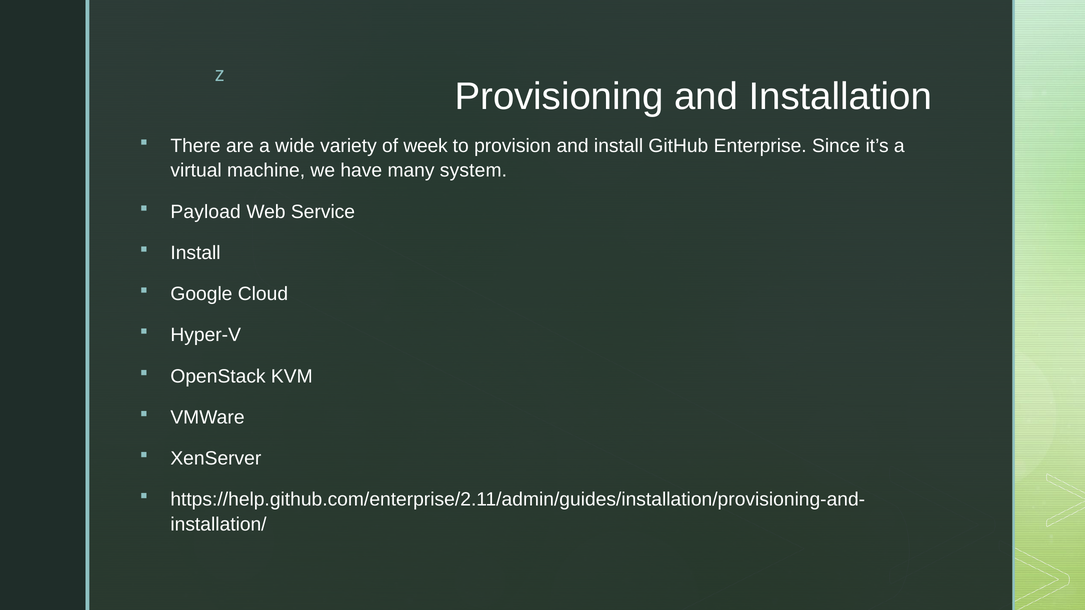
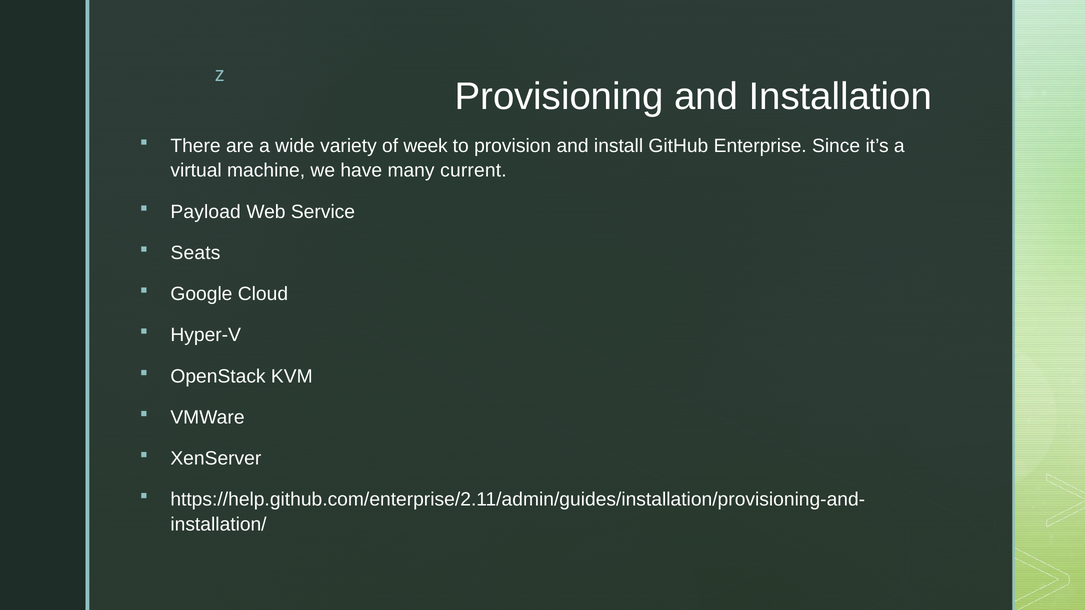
system: system -> current (473, 171)
Install: Install -> Seats (195, 253)
